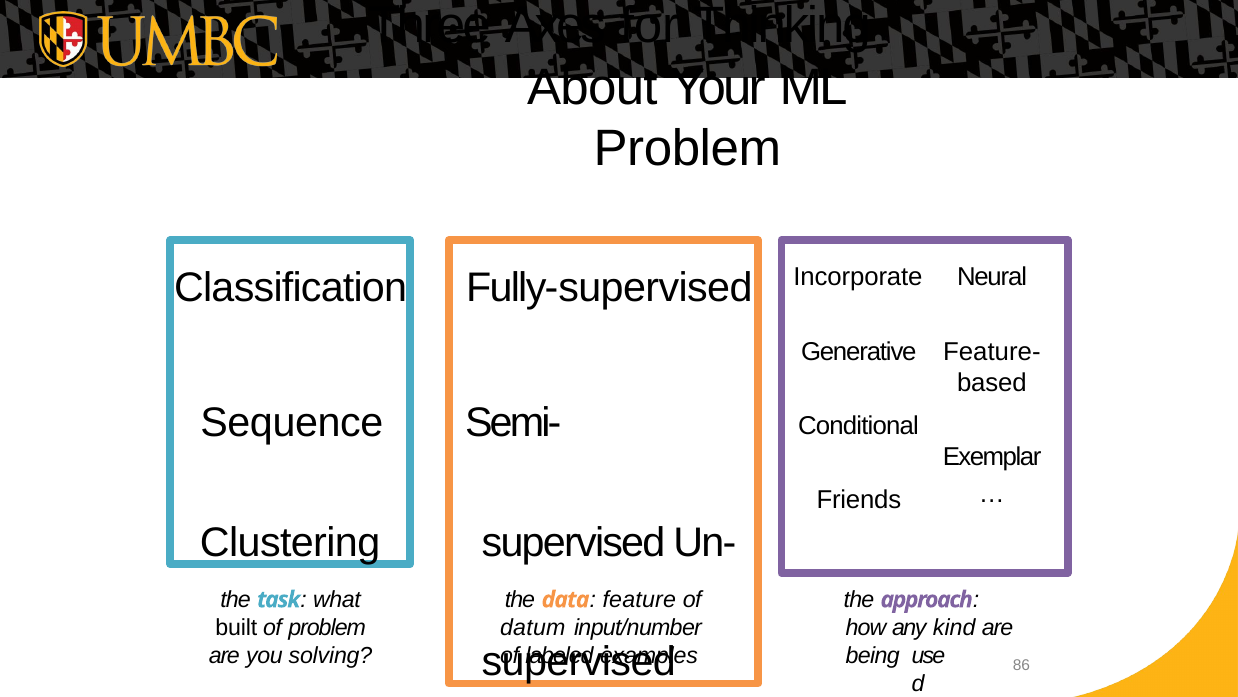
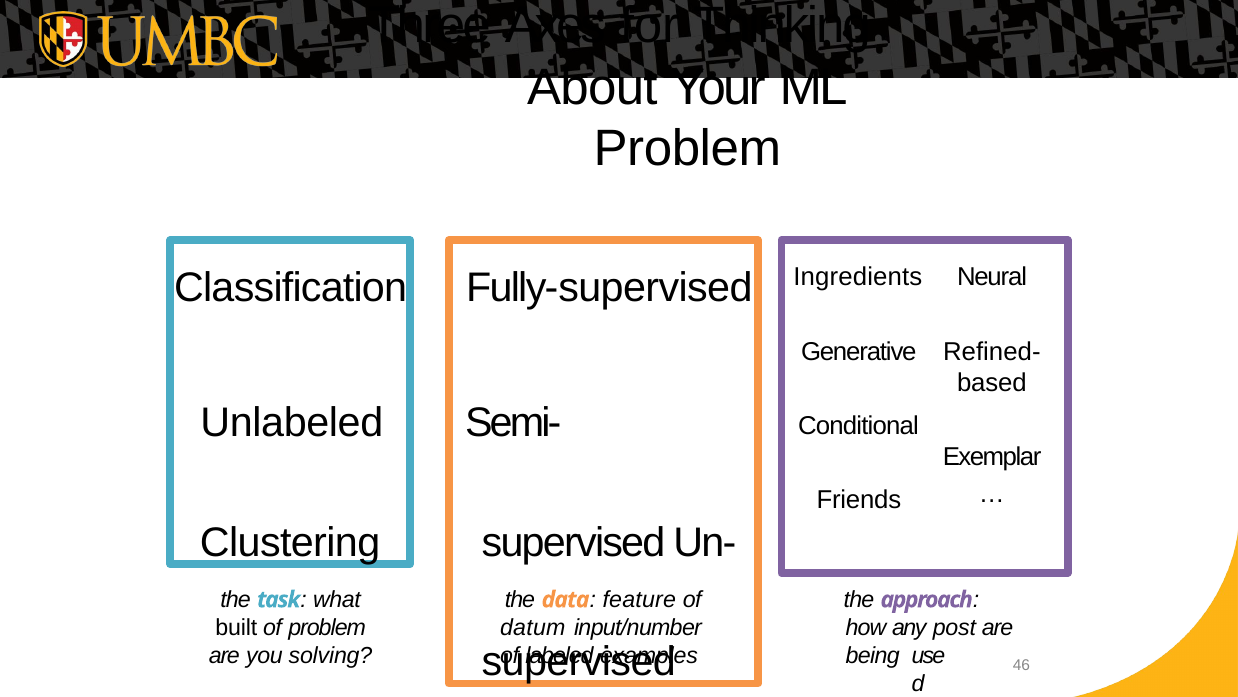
Incorporate: Incorporate -> Ingredients (858, 277)
Feature-: Feature- -> Refined- (992, 351)
Sequence: Sequence -> Unlabeled (292, 423)
kind: kind -> post (954, 627)
86: 86 -> 46 (1021, 665)
